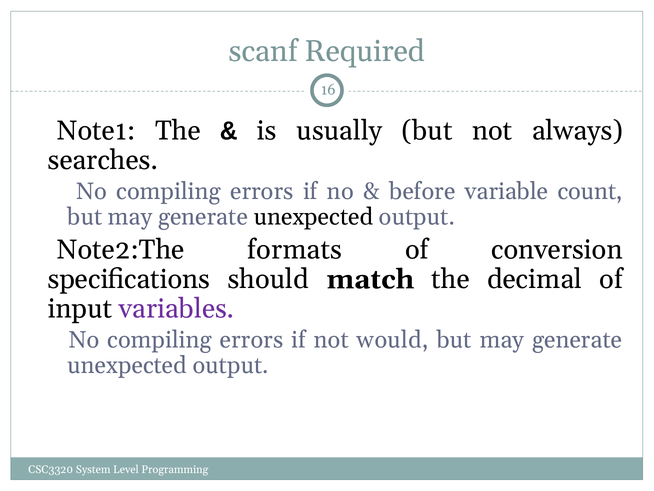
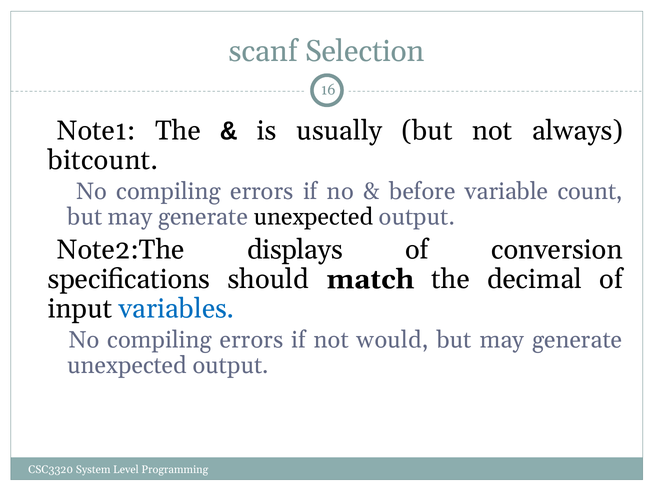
Required: Required -> Selection (365, 51)
searches: searches -> bitcount (103, 160)
formats: formats -> displays (295, 250)
variables colour: purple -> blue (177, 309)
